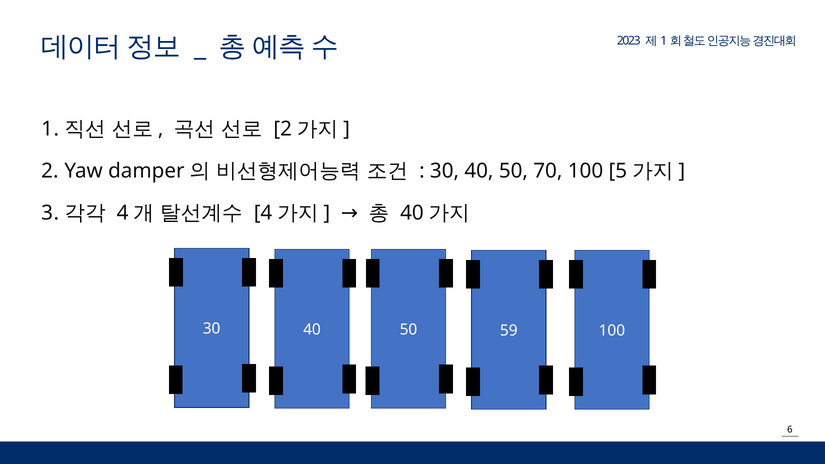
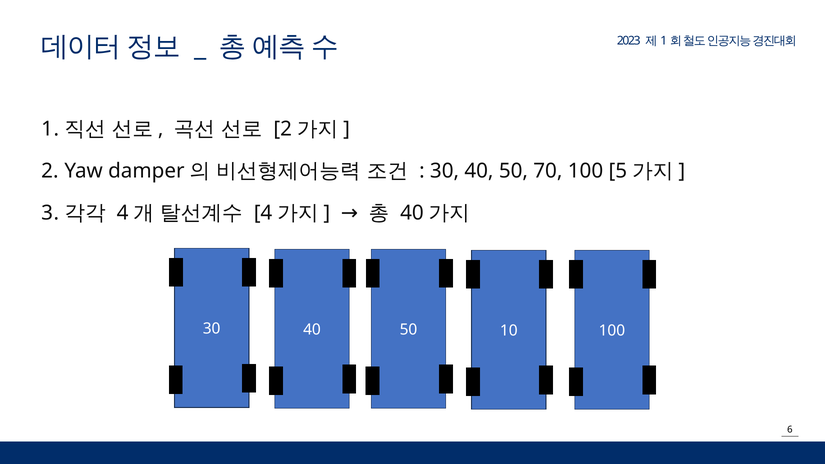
59: 59 -> 10 (509, 331)
